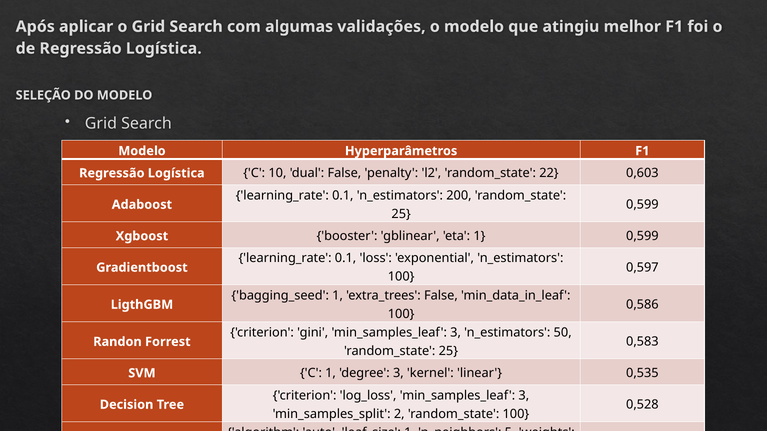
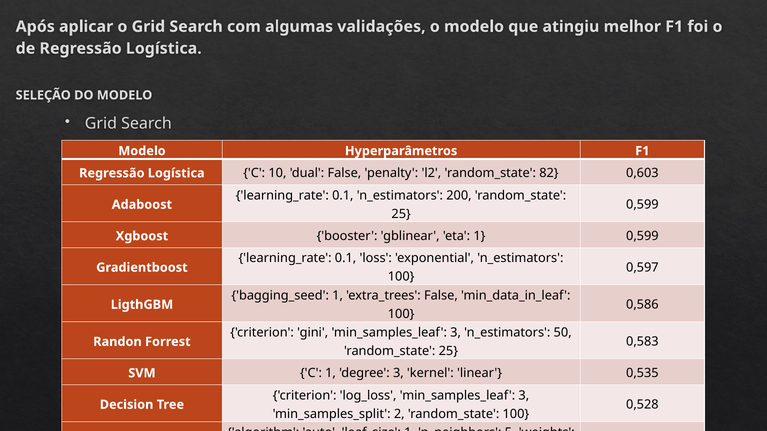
22: 22 -> 82 (549, 173)
